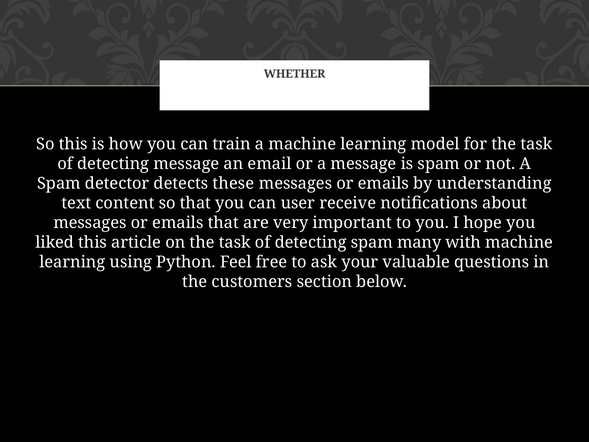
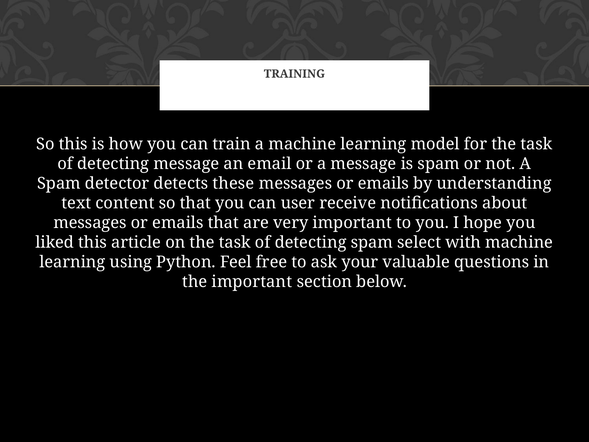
WHETHER: WHETHER -> TRAINING (294, 74)
many: many -> select (419, 242)
the customers: customers -> important (252, 282)
